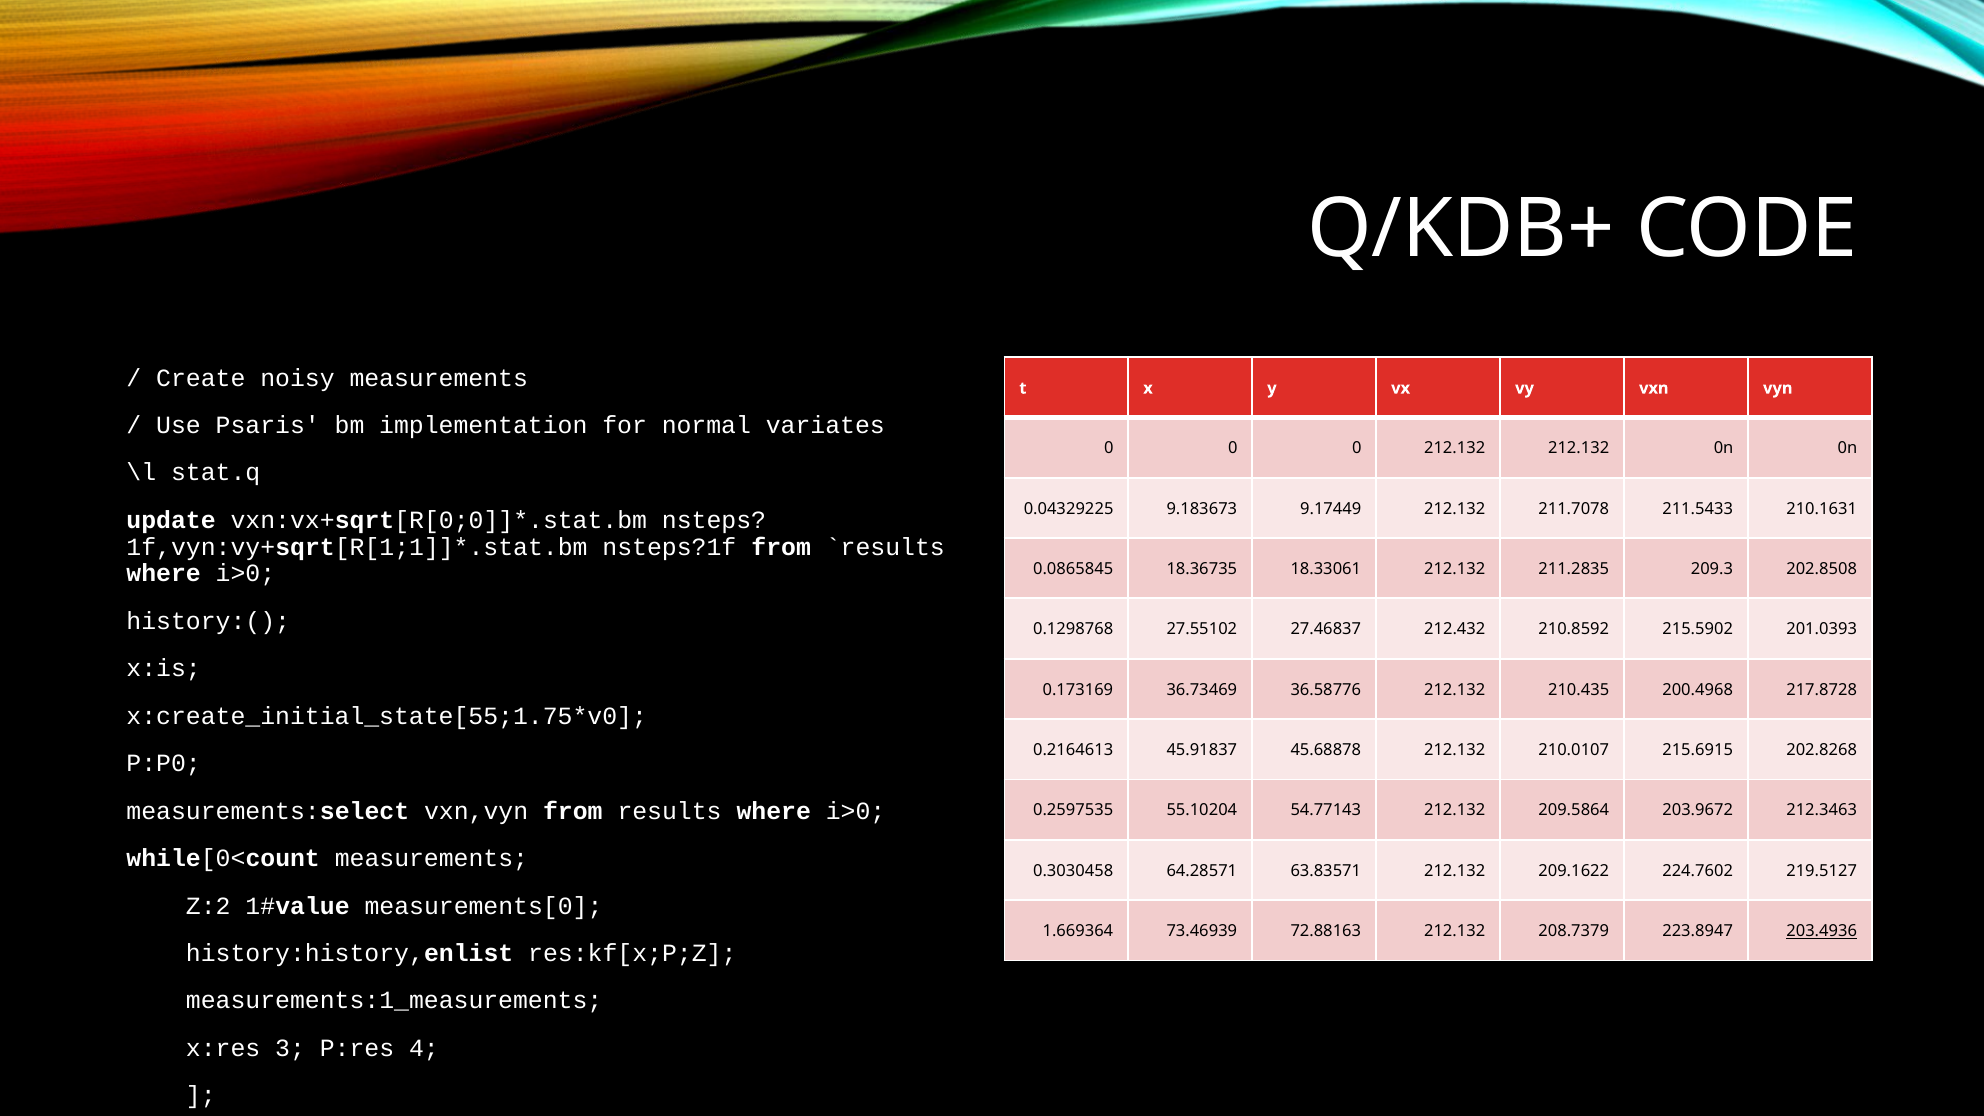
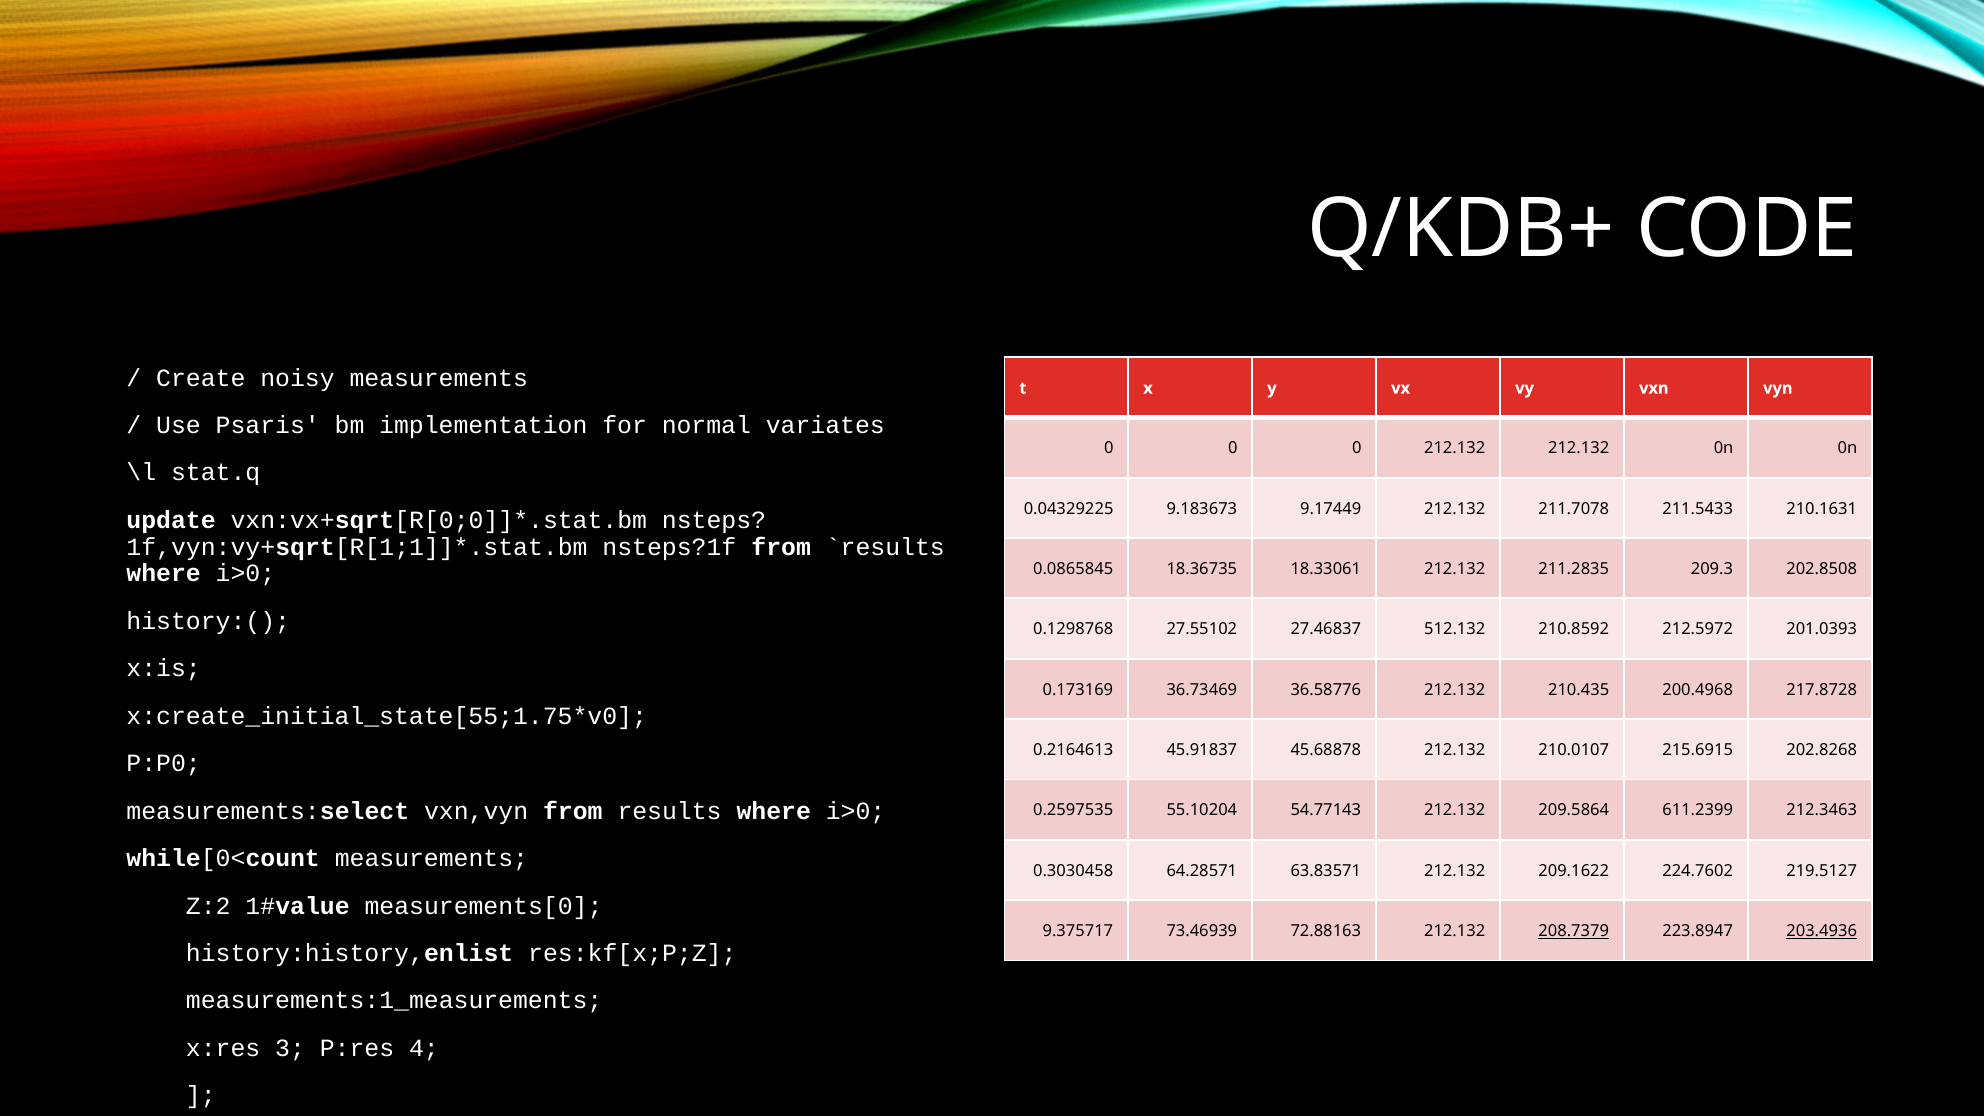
212.432: 212.432 -> 512.132 (1455, 630)
215.5902: 215.5902 -> 212.5972 (1698, 630)
203.9672: 203.9672 -> 611.2399 (1698, 811)
1.669364: 1.669364 -> 9.375717 (1078, 931)
208.7379 underline: none -> present (1574, 931)
